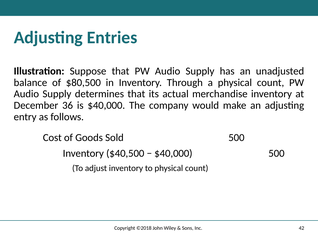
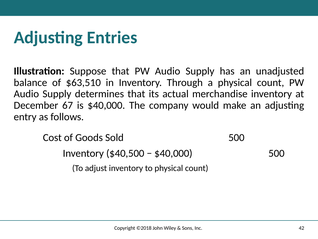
$80,500: $80,500 -> $63,510 (83, 82)
36: 36 -> 67 (68, 105)
